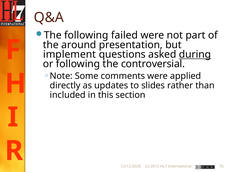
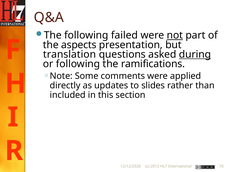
not underline: none -> present (175, 35)
around: around -> aspects (79, 45)
implement: implement -> translation (70, 54)
controversial: controversial -> ramifications (153, 64)
